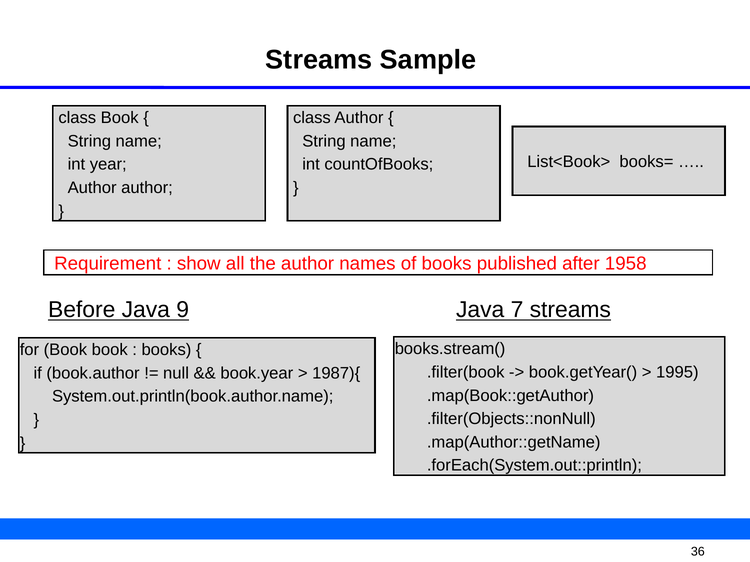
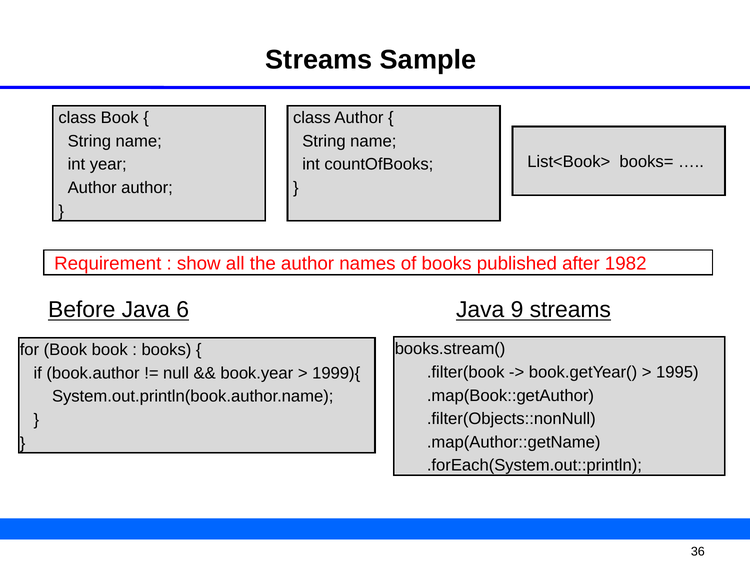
1958: 1958 -> 1982 (626, 264)
9: 9 -> 6 (183, 310)
7: 7 -> 9 (517, 310)
1987){: 1987){ -> 1999){ (336, 373)
